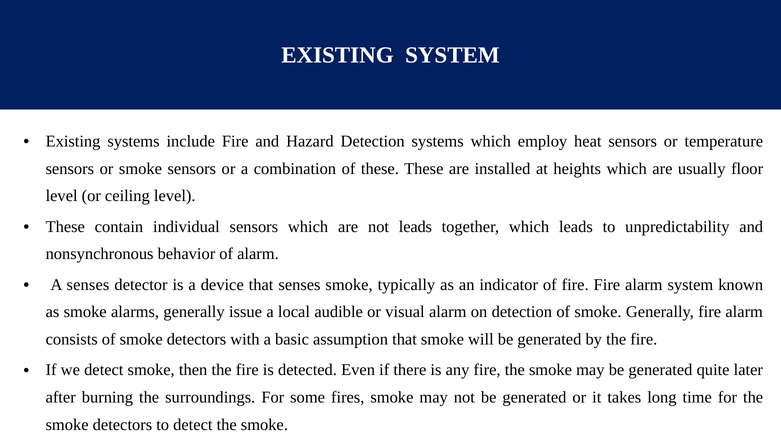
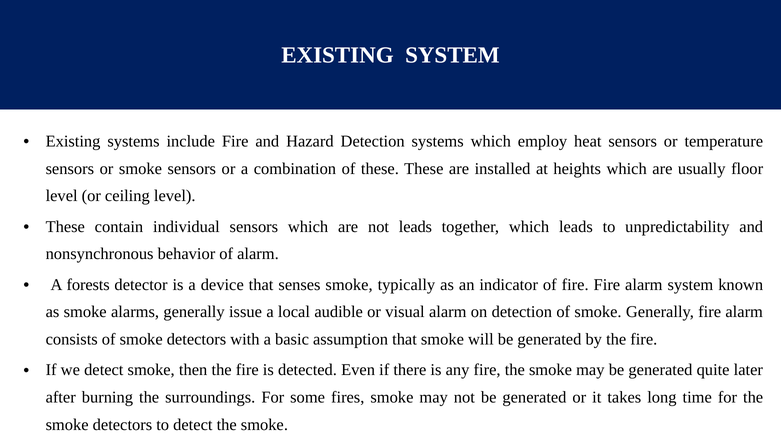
A senses: senses -> forests (88, 285)
